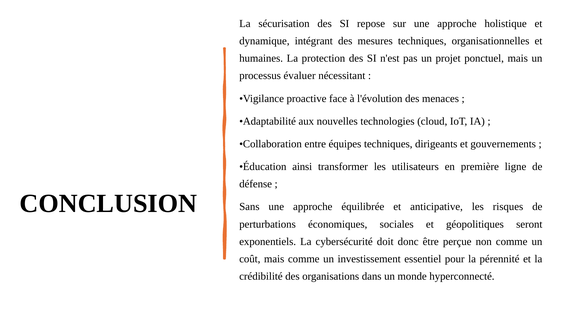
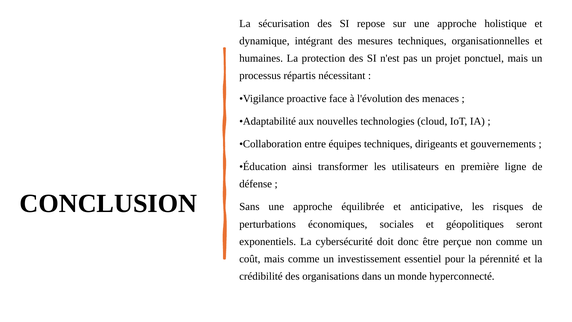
évaluer: évaluer -> répartis (300, 76)
